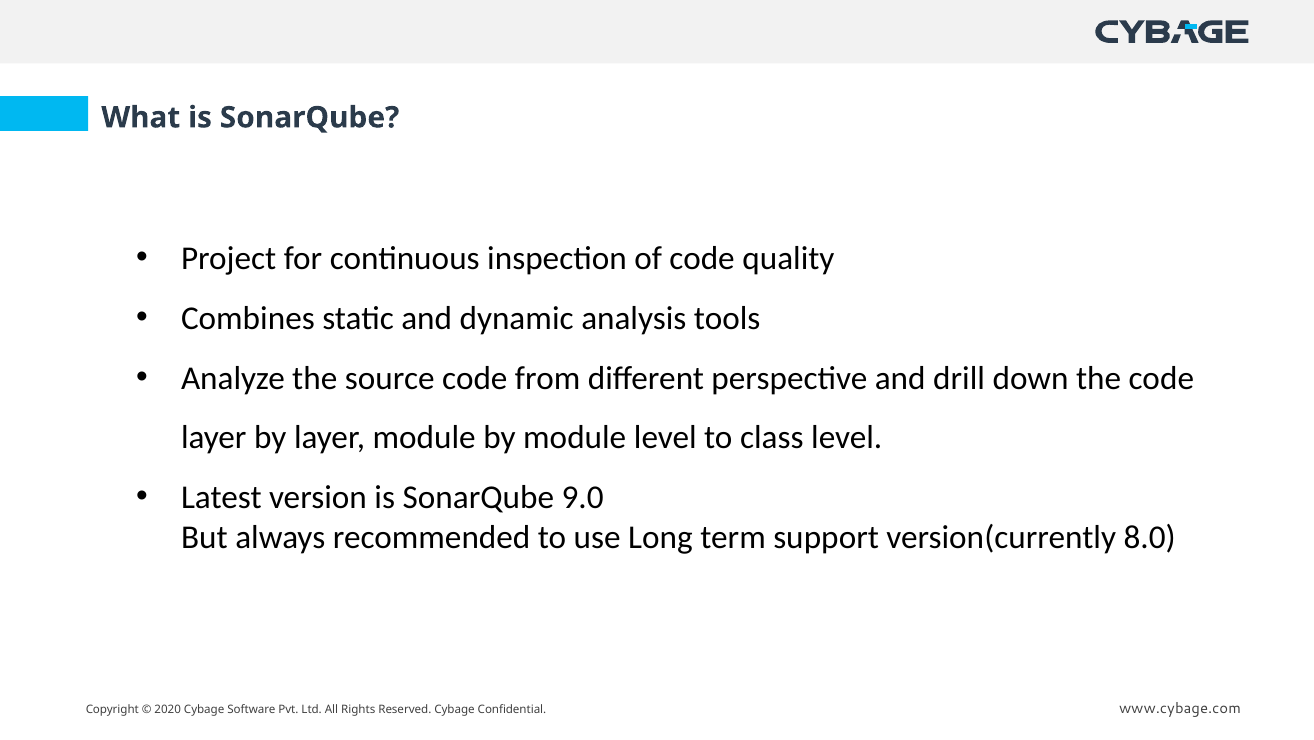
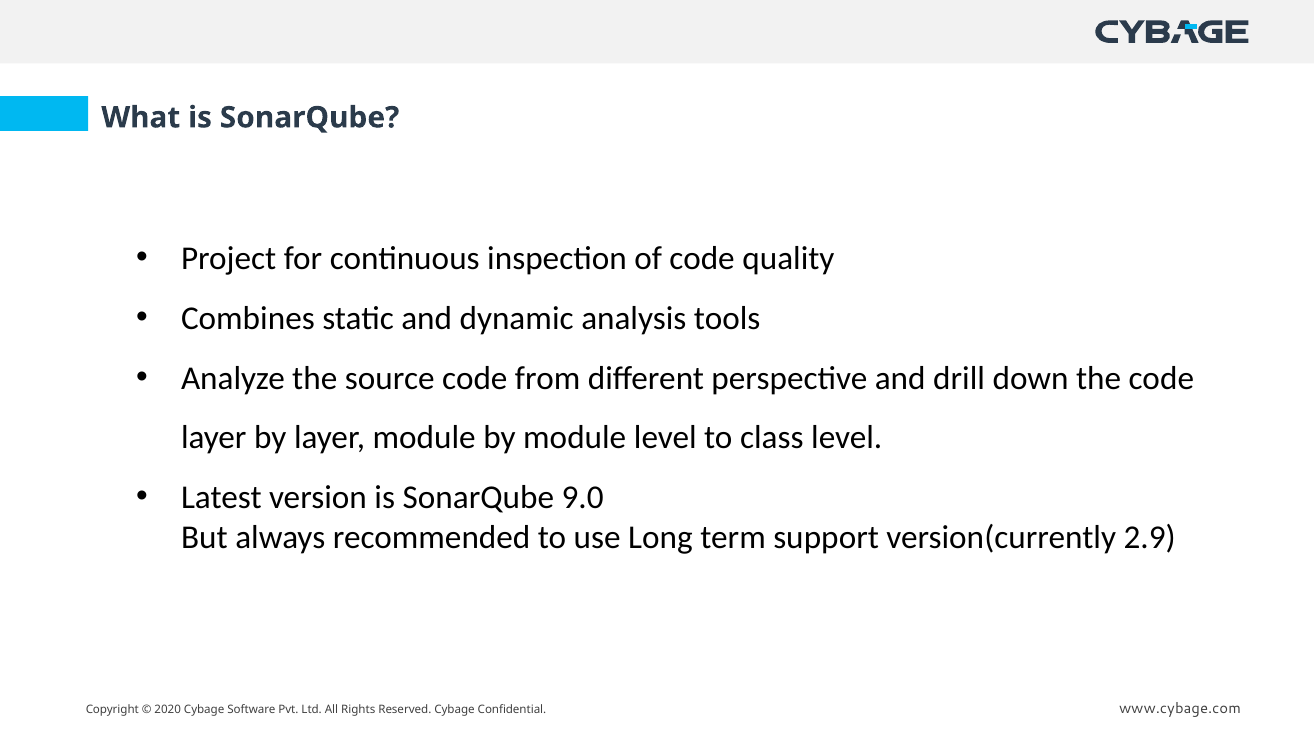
8.0: 8.0 -> 2.9 (1150, 537)
